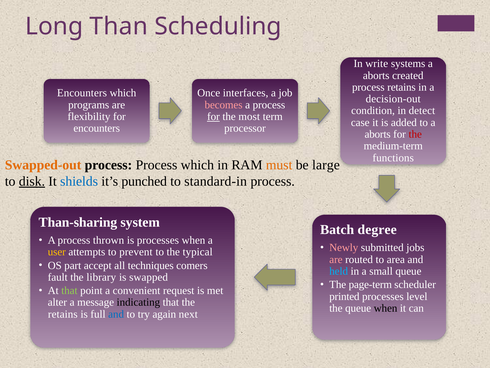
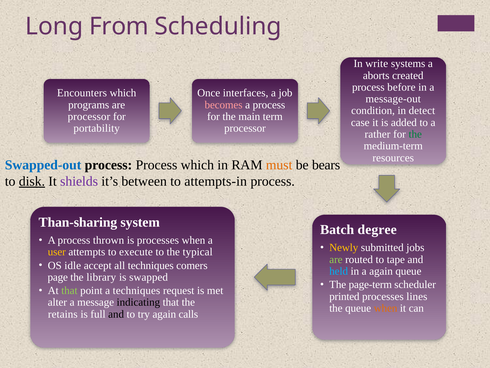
Than: Than -> From (119, 27)
process retains: retains -> before (401, 87)
decision-out: decision-out -> message-out (393, 99)
flexibility: flexibility -> processor (89, 116)
for underline: present -> none (213, 116)
most: most -> main (249, 116)
encounters: encounters -> portability (97, 128)
aborts: aborts -> rather (378, 134)
the colour: red -> green (415, 134)
functions: functions -> resources (393, 158)
Swapped-out colour: orange -> blue (43, 165)
large: large -> bears (326, 165)
shields colour: blue -> purple (79, 181)
punched: punched -> between (144, 181)
standard-in: standard-in -> attempts-in (216, 181)
Newly colour: pink -> yellow (344, 247)
prevent: prevent -> execute (136, 252)
are colour: pink -> light green (336, 259)
area: area -> tape (396, 259)
part: part -> idle (73, 265)
a small: small -> again (381, 271)
fault: fault -> page (58, 277)
a convenient: convenient -> techniques (136, 290)
level: level -> lines (417, 296)
when colour: black -> orange (386, 308)
and colour: blue -> black (116, 314)
next: next -> calls (188, 314)
